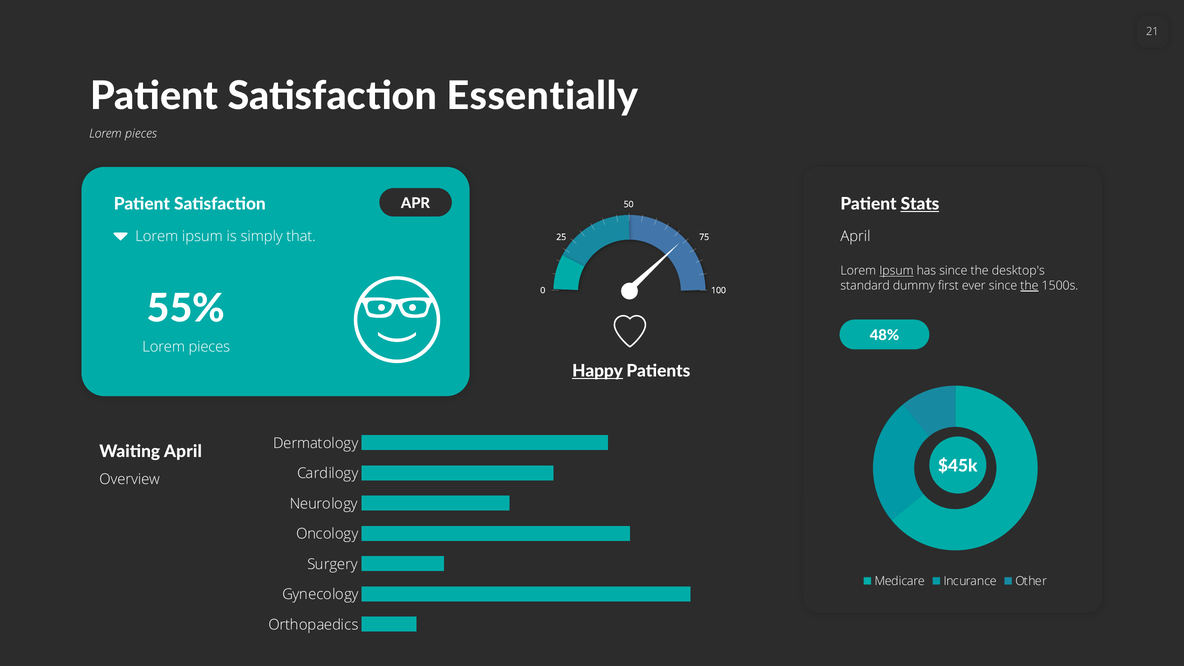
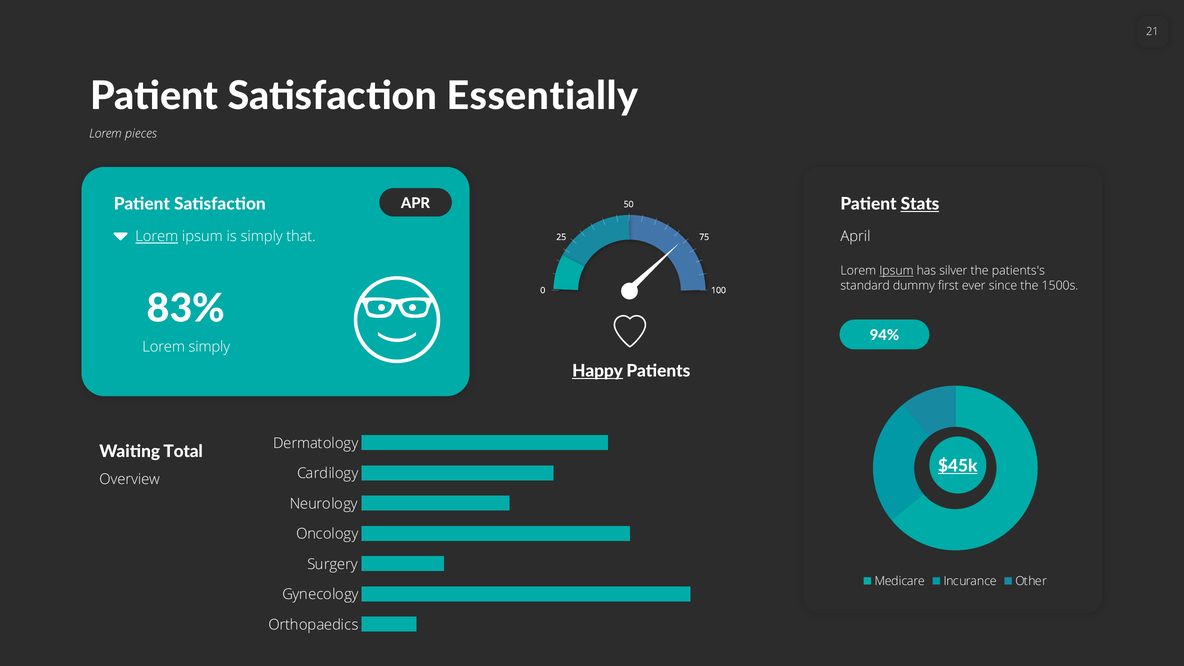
Lorem underline: none -> present (157, 237)
has since: since -> silver (953, 271)
desktop's: desktop's -> patients's (1018, 271)
the underline: present -> none (1029, 286)
55%: 55% -> 83% (186, 309)
48%: 48% -> 94% (884, 335)
pieces: pieces -> simply (209, 347)
Waiting April: April -> Total (183, 452)
$45k underline: none -> present (958, 466)
